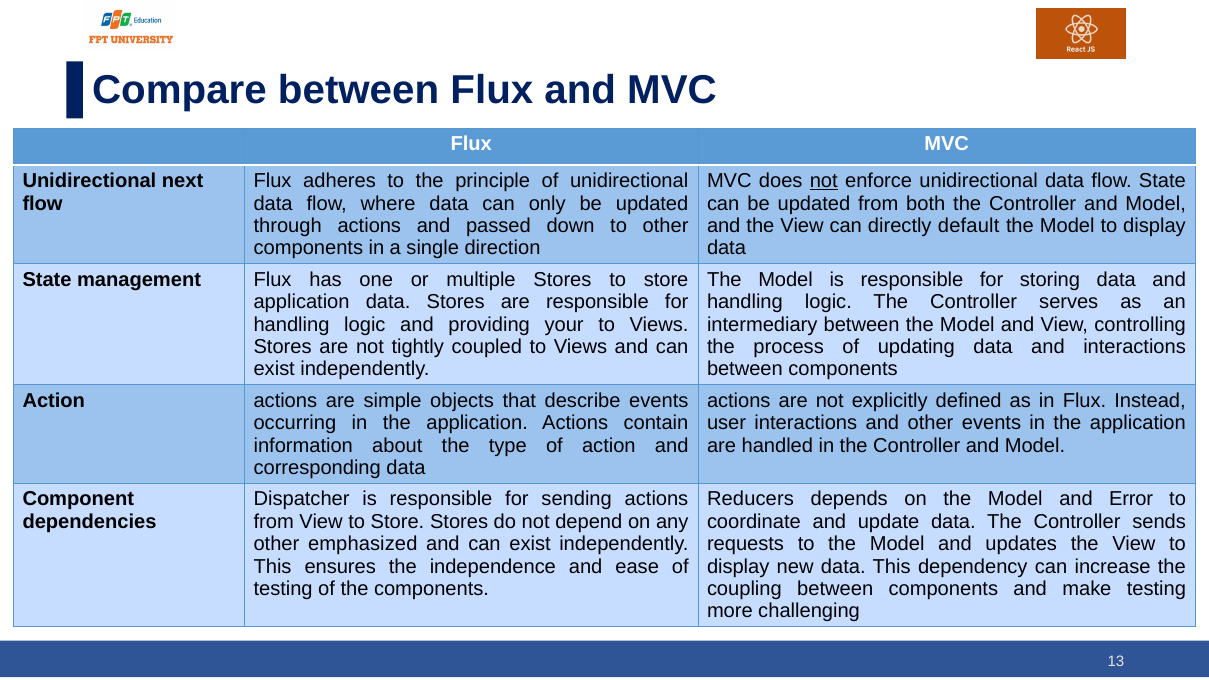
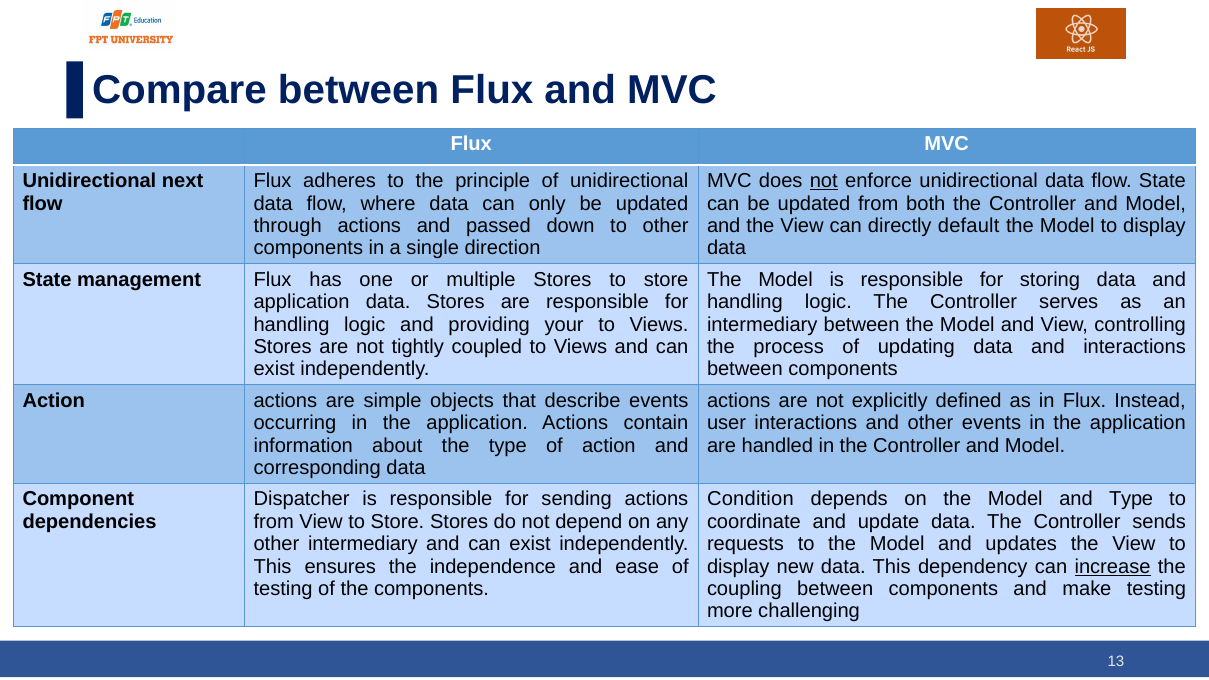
Reducers: Reducers -> Condition (750, 499)
and Error: Error -> Type (1131, 499)
other emphasized: emphasized -> intermediary (363, 544)
increase underline: none -> present (1113, 567)
